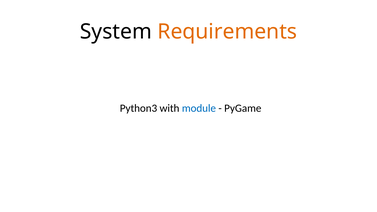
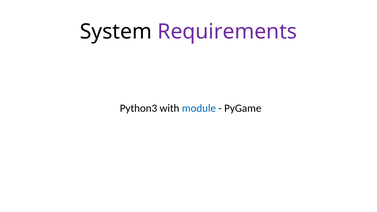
Requirements colour: orange -> purple (227, 32)
